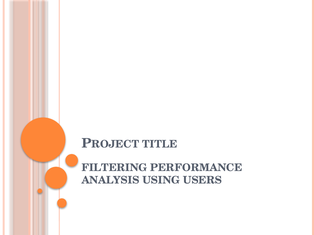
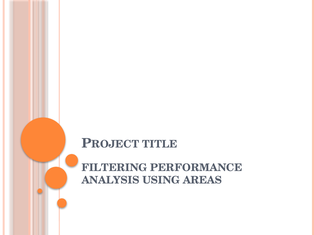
USERS: USERS -> AREAS (202, 181)
